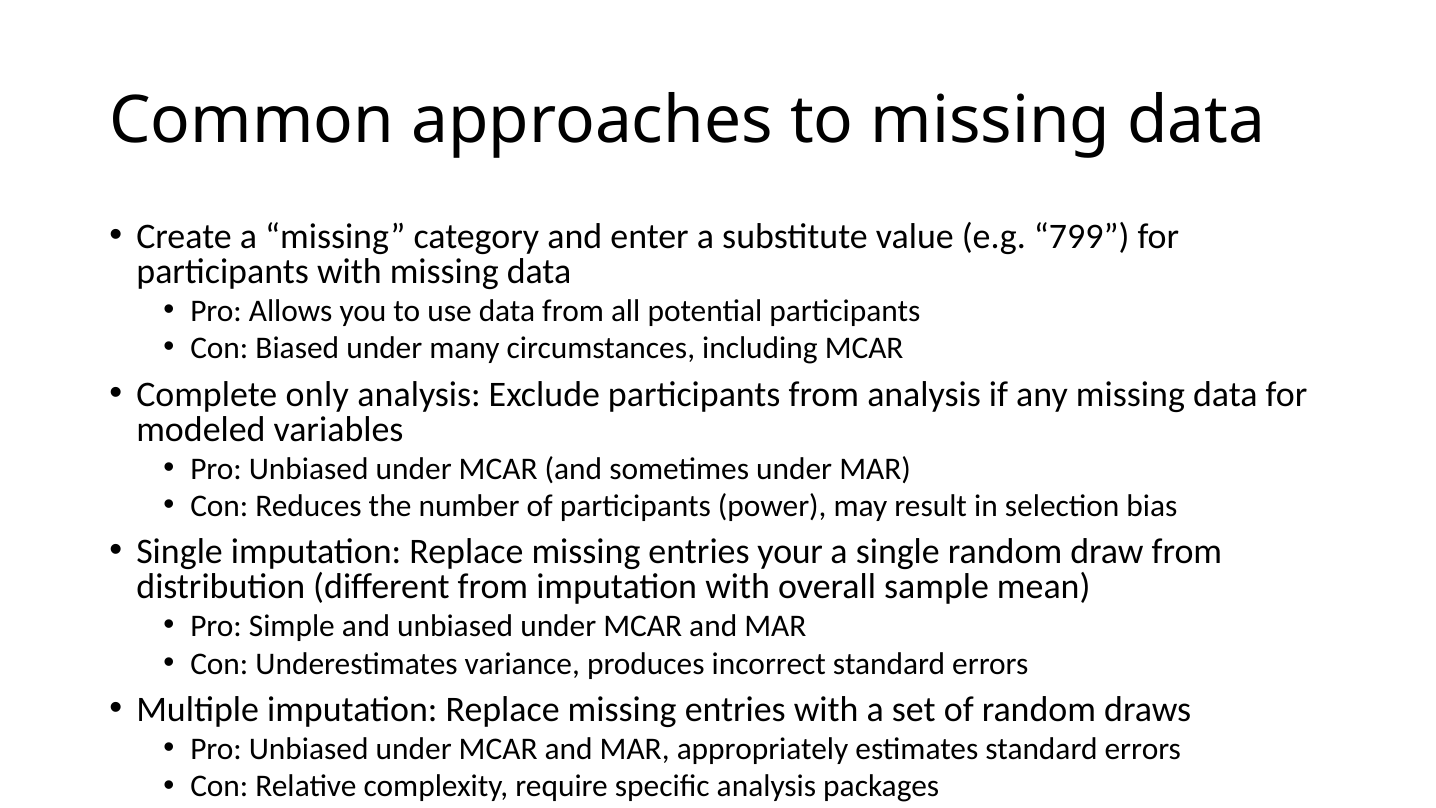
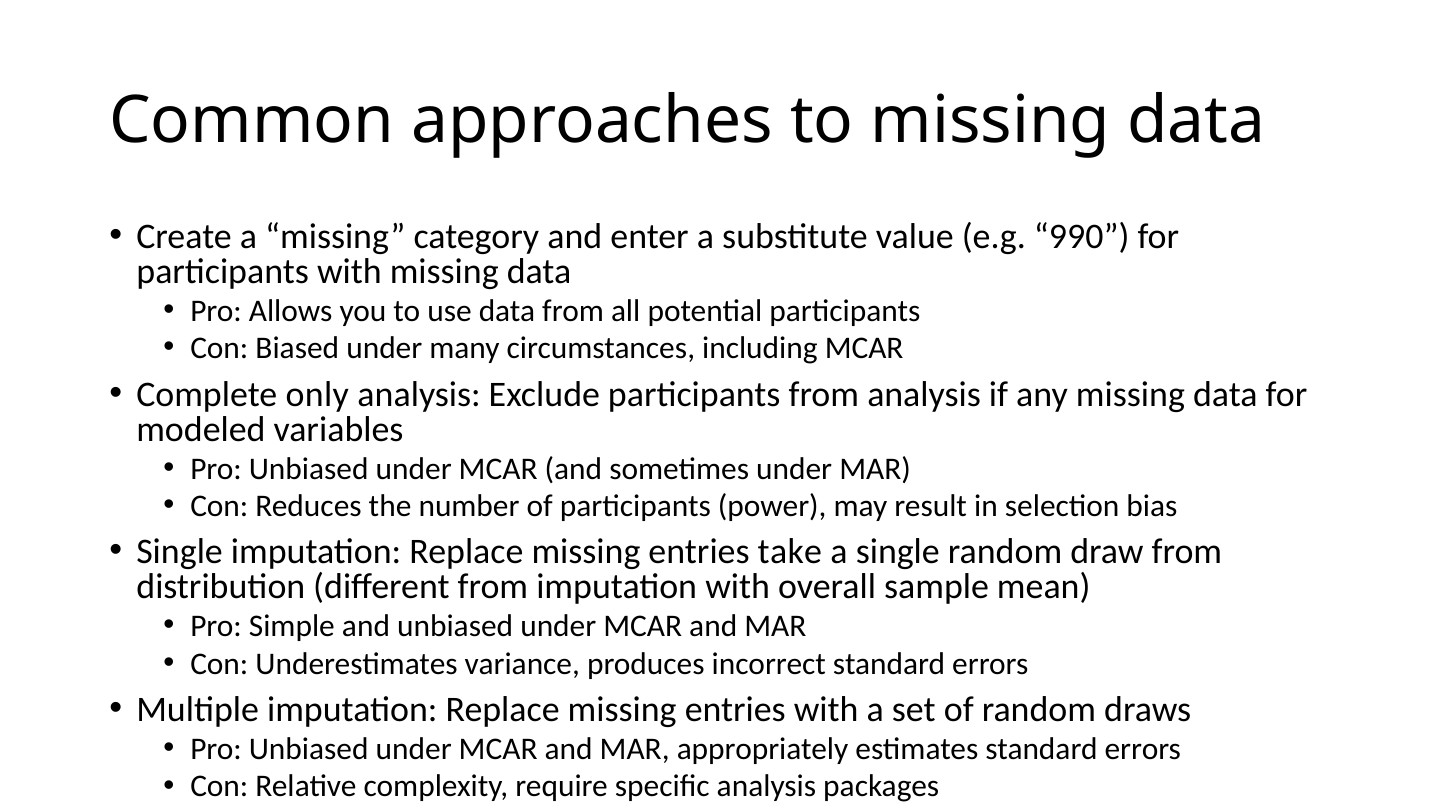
799: 799 -> 990 (1082, 236)
your: your -> take (790, 552)
